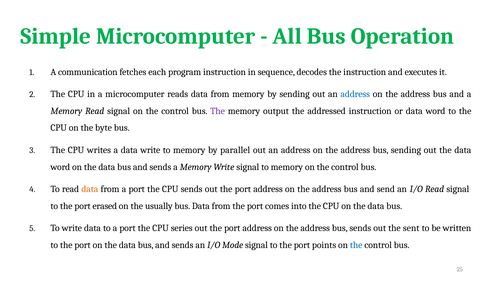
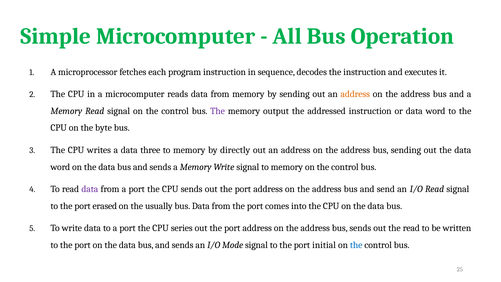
communication: communication -> microprocessor (88, 72)
address colour: blue -> orange (355, 94)
data write: write -> three (150, 150)
parallel: parallel -> directly (235, 150)
data colour: orange -> purple (90, 189)
the sent: sent -> read (411, 228)
points: points -> initial (324, 245)
